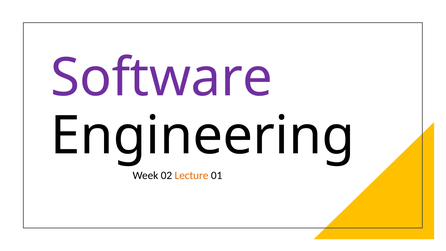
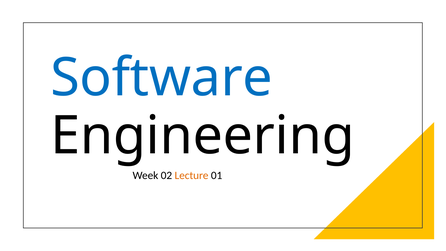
Software colour: purple -> blue (162, 78)
